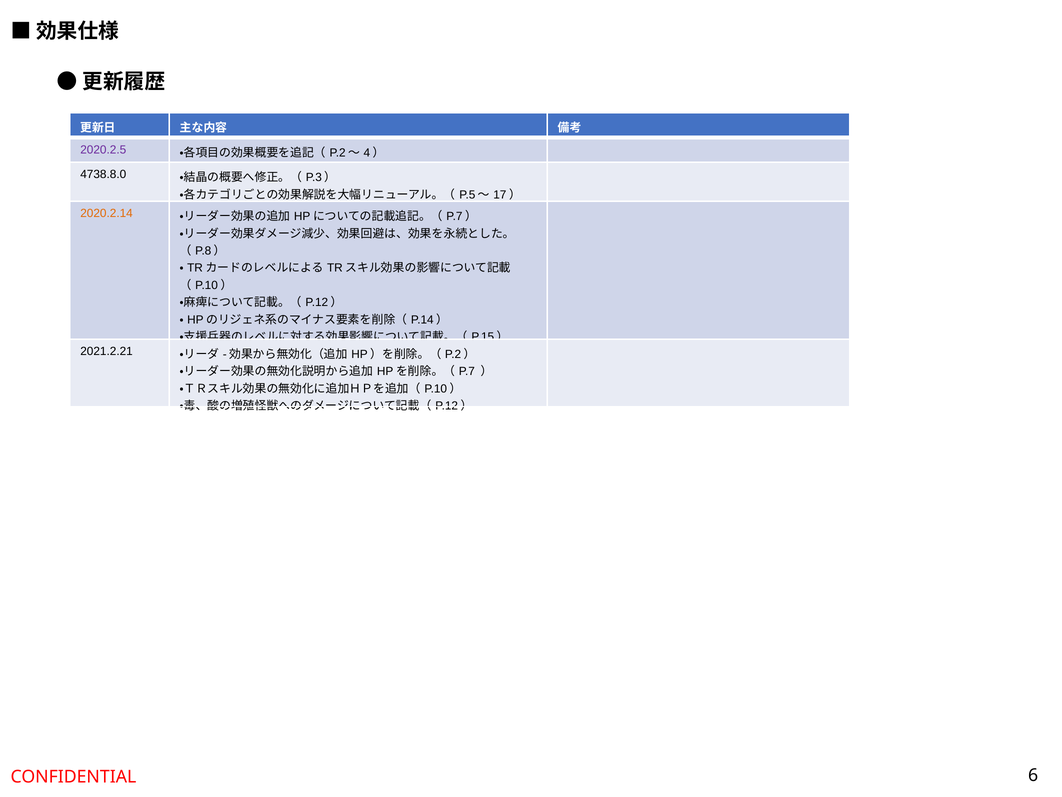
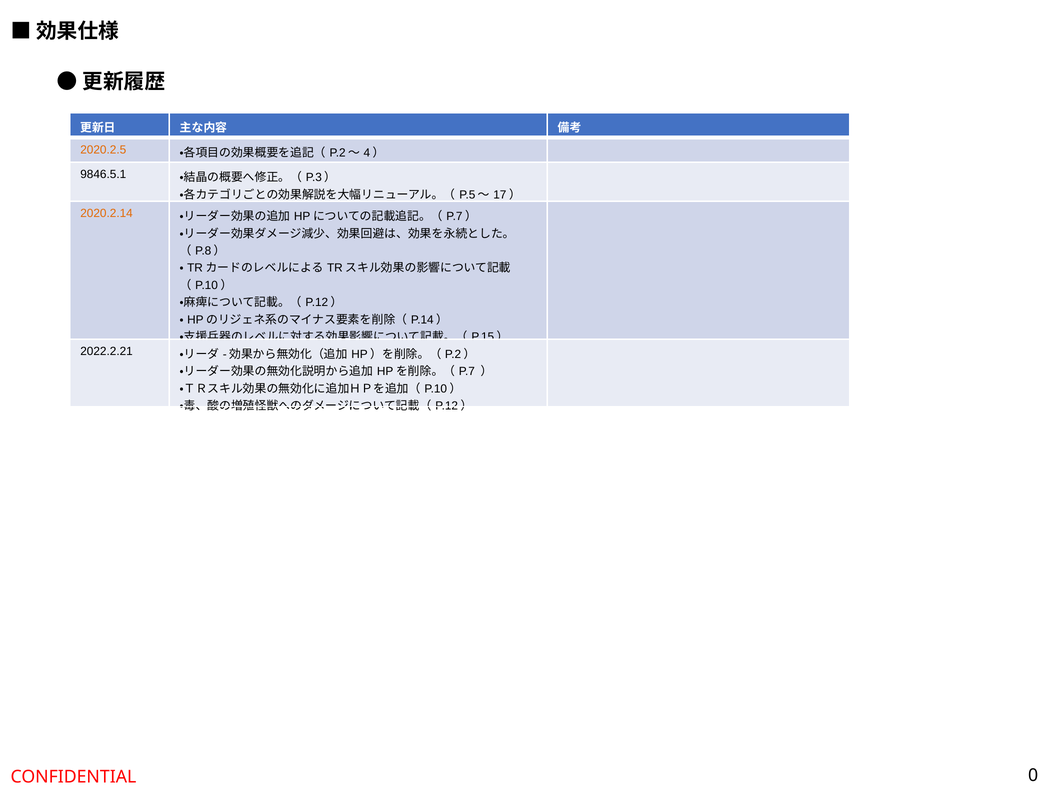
2020.2.5 colour: purple -> orange (103, 150)
4738.8.0: 4738.8.0 -> 9846.5.1 (103, 174)
2021.2.21: 2021.2.21 -> 2022.2.21 (107, 351)
6: 6 -> 0 (1033, 775)
